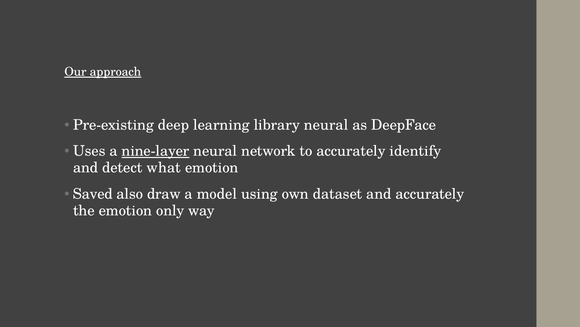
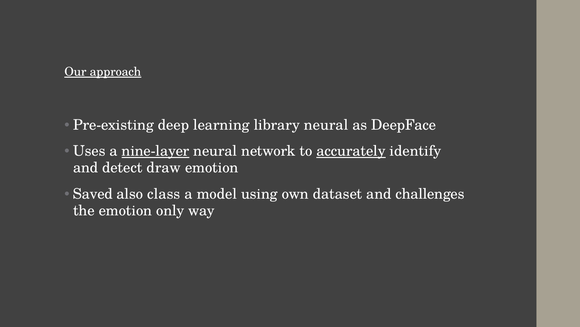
accurately underline: none -> present (351, 151)
what: what -> draw (164, 167)
draw: draw -> class (164, 194)
and accurately: accurately -> challenges (430, 194)
